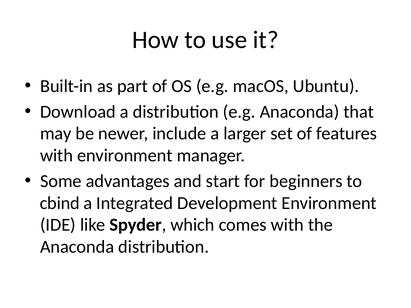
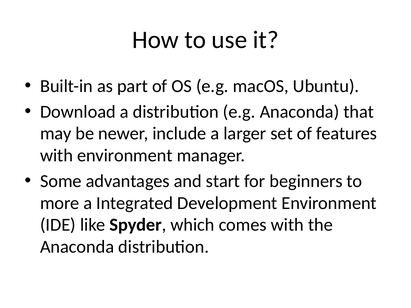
cbind: cbind -> more (60, 203)
